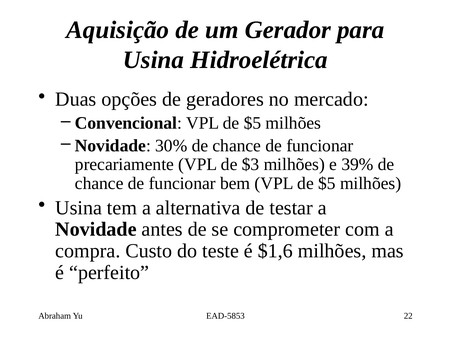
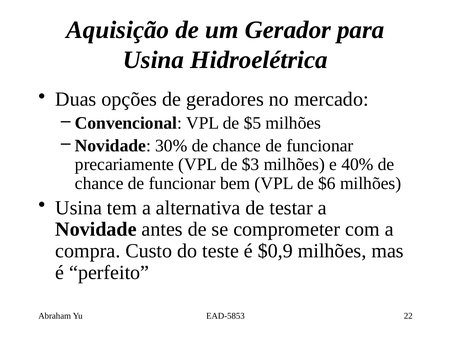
39%: 39% -> 40% (357, 165)
bem VPL de $5: $5 -> $6 (327, 184)
$1,6: $1,6 -> $0,9 (275, 251)
